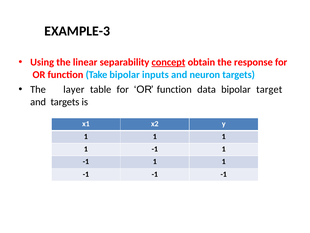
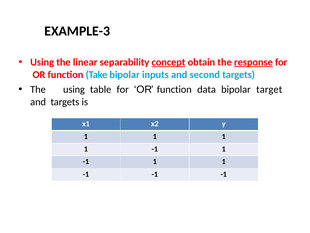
response underline: none -> present (253, 62)
neuron: neuron -> second (205, 74)
The layer: layer -> using (74, 89)
